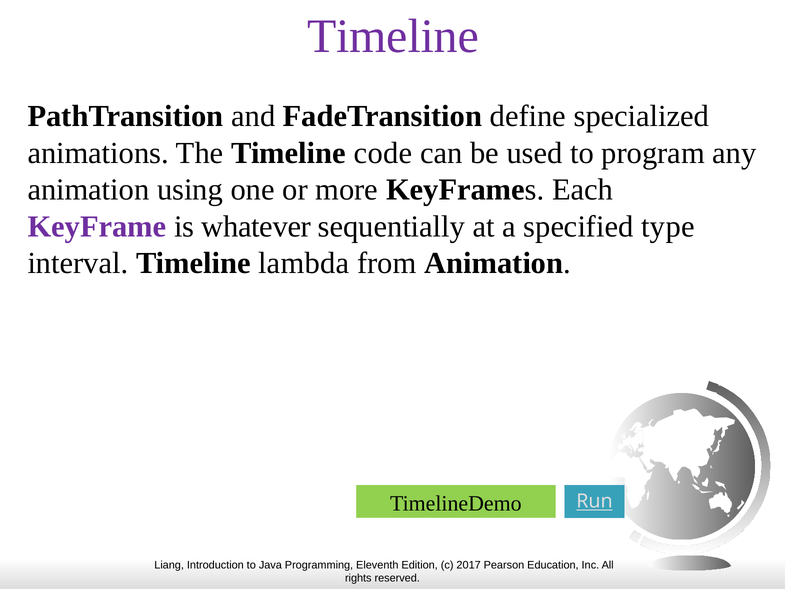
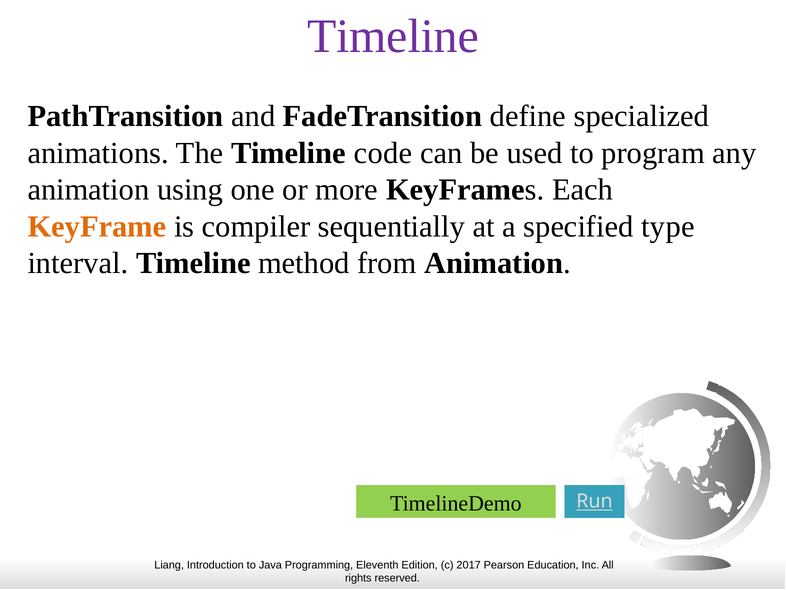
KeyFrame colour: purple -> orange (97, 226)
whatever: whatever -> compiler (256, 226)
lambda: lambda -> method (304, 263)
